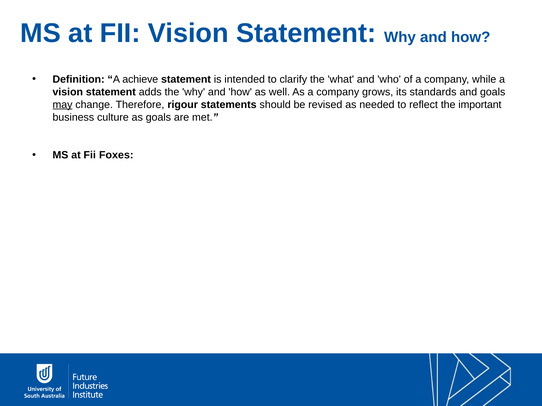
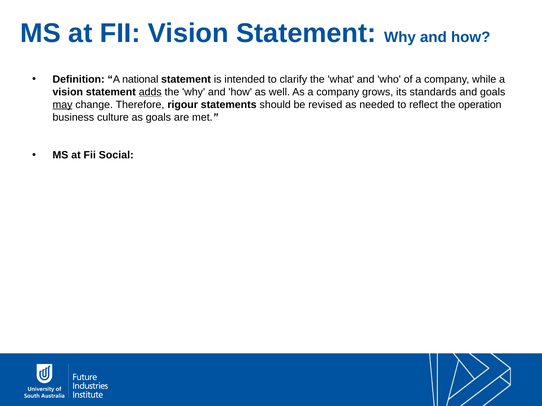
achieve: achieve -> national (140, 79)
adds underline: none -> present (150, 92)
important: important -> operation (480, 105)
Foxes: Foxes -> Social (116, 155)
